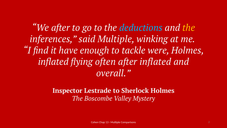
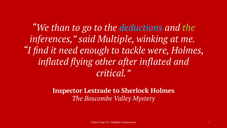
We after: after -> than (60, 28)
the colour: yellow -> light green (189, 28)
have: have -> need (68, 50)
often: often -> other (105, 62)
overall: overall -> critical (114, 73)
